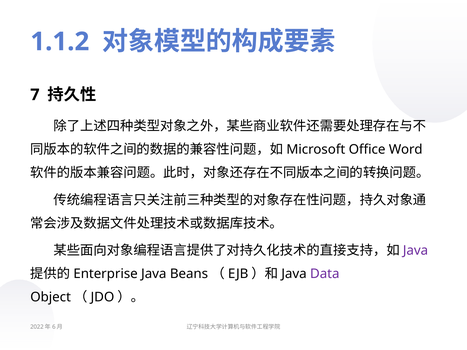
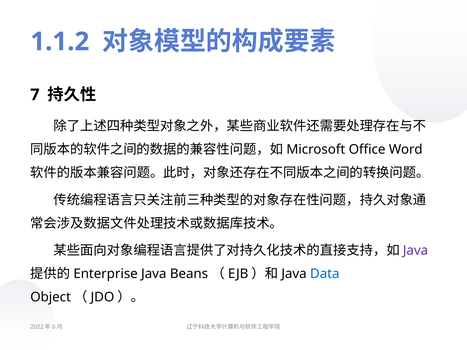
Data colour: purple -> blue (325, 274)
